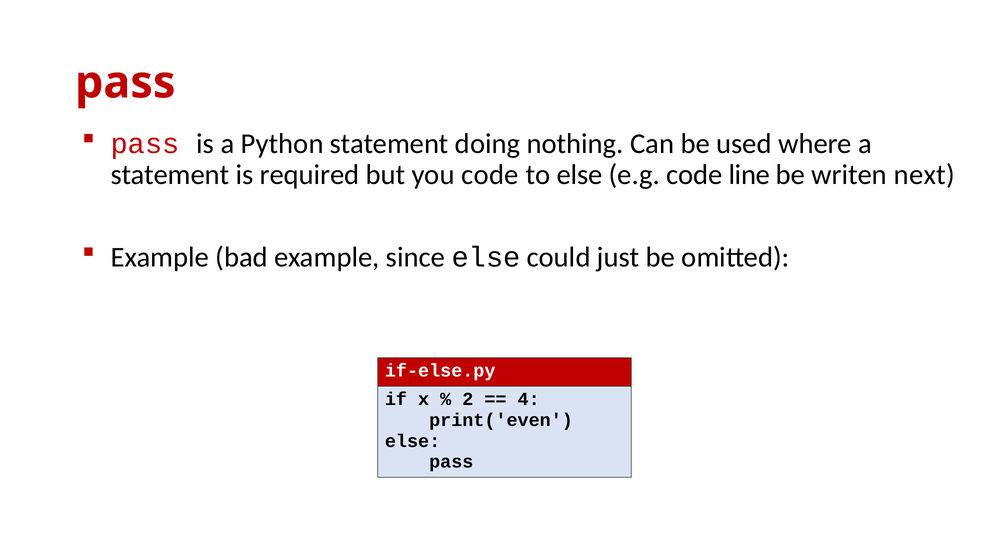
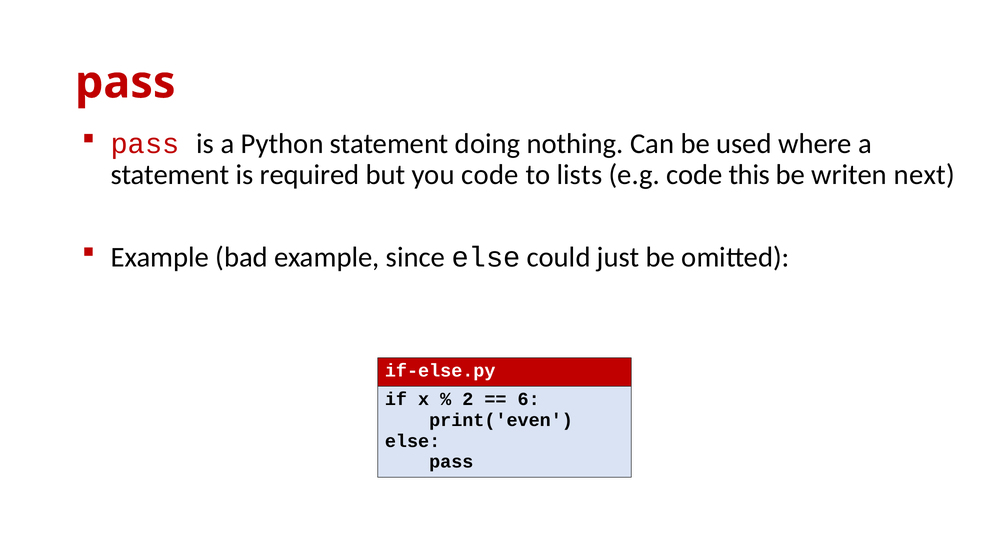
to else: else -> lists (579, 175)
line: line -> this (749, 175)
4: 4 -> 6 (529, 399)
